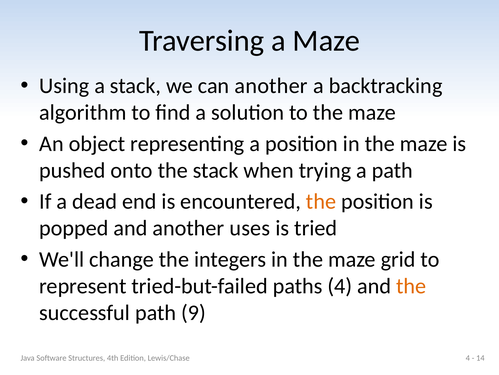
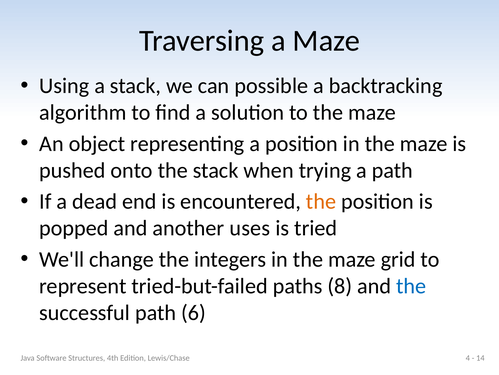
can another: another -> possible (271, 86)
paths 4: 4 -> 8 (340, 285)
the colour: orange -> blue (411, 285)
9: 9 -> 6 (194, 312)
